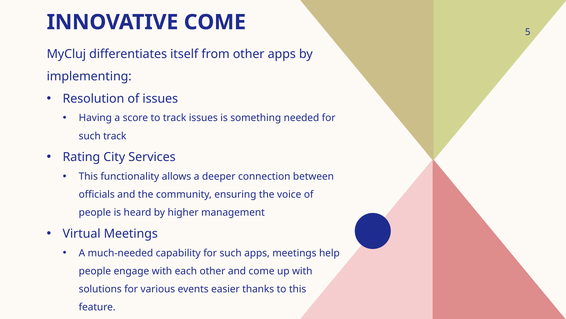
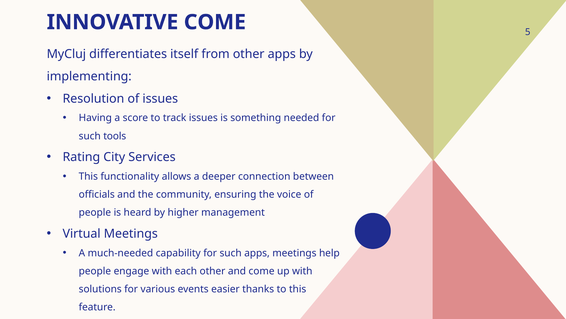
such track: track -> tools (115, 136)
